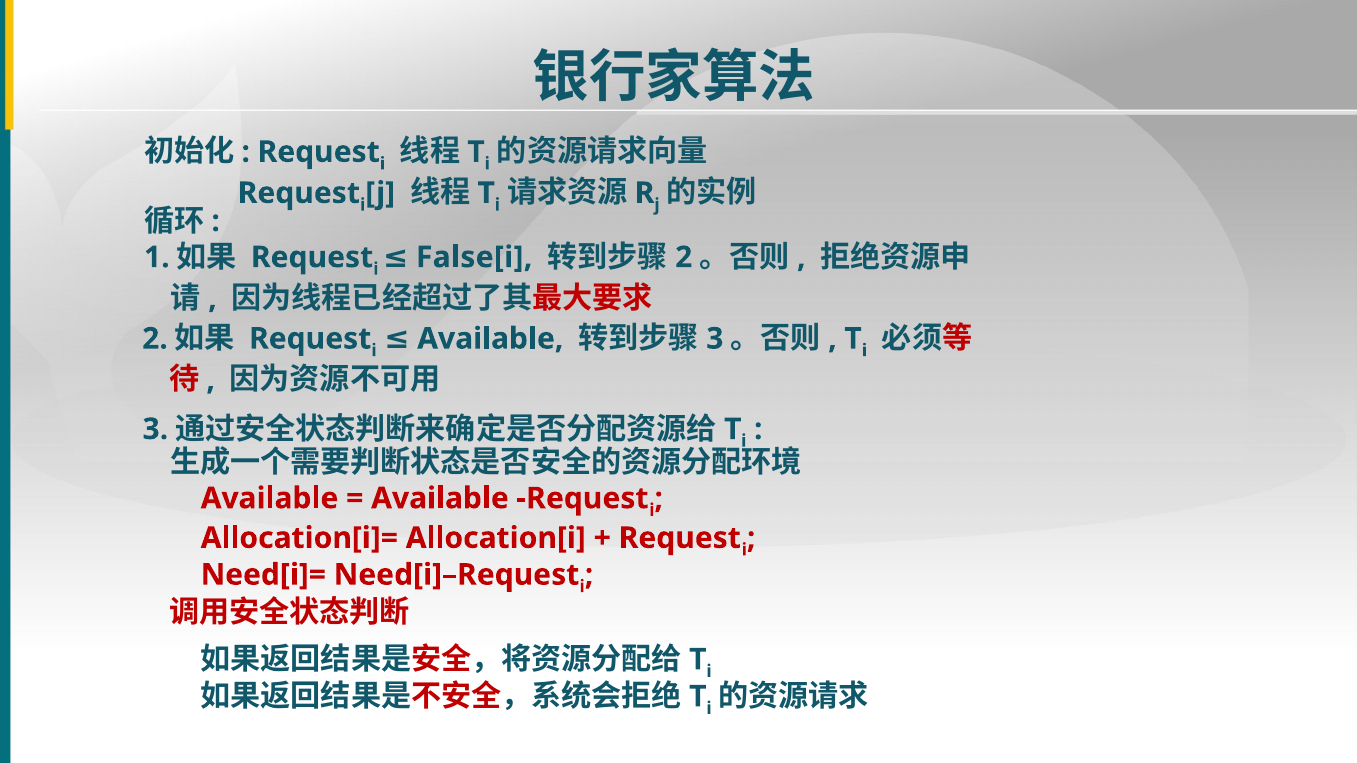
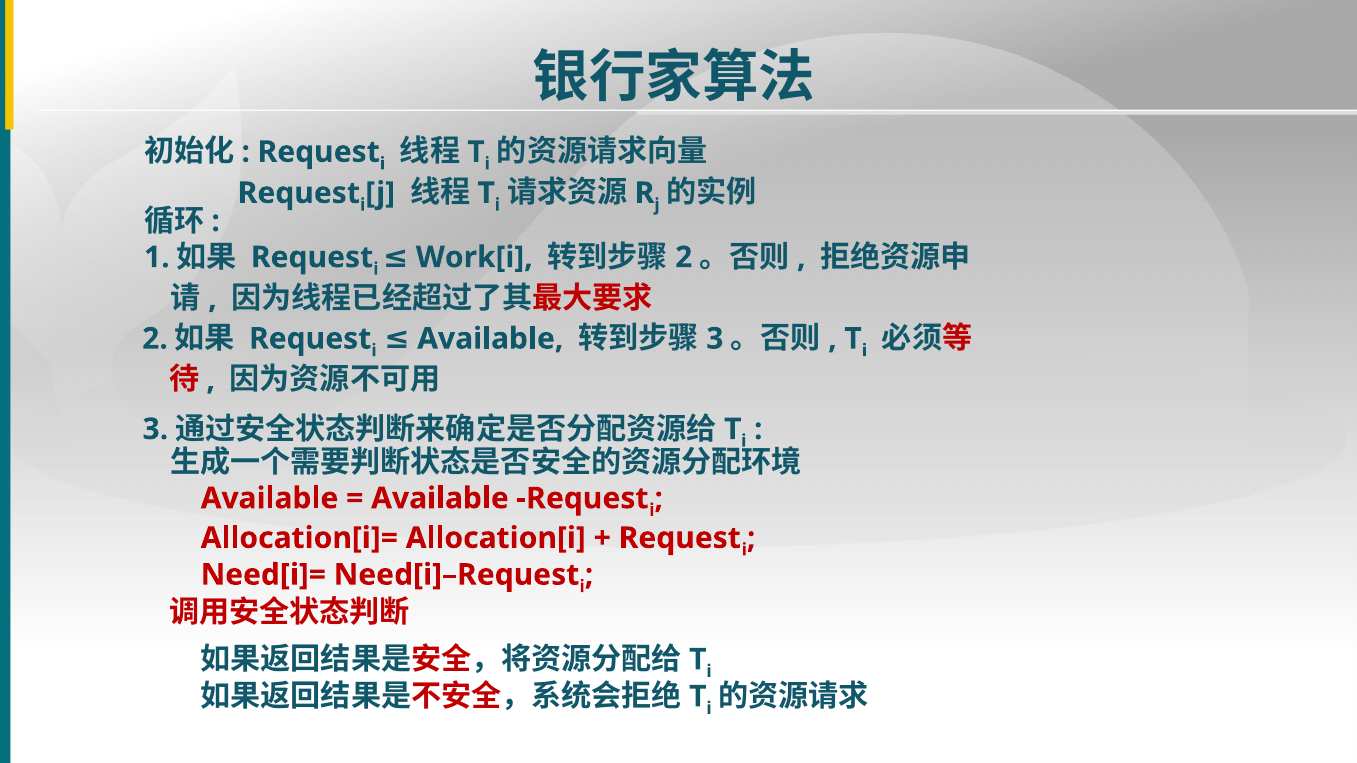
False[i: False[i -> Work[i (474, 257)
